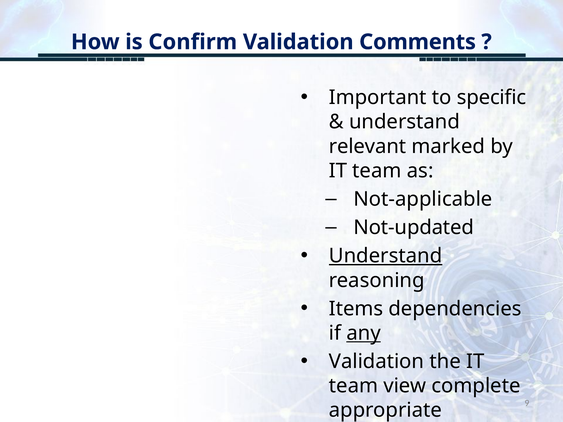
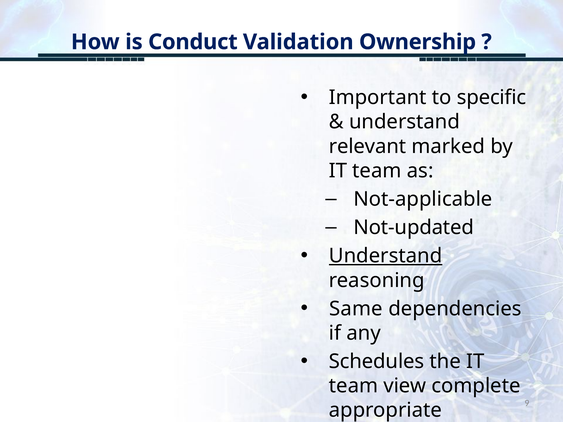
Confirm: Confirm -> Conduct (193, 42)
Comments: Comments -> Ownership (418, 42)
Items: Items -> Same (356, 309)
any underline: present -> none (364, 333)
Validation: Validation -> Schedules (377, 362)
